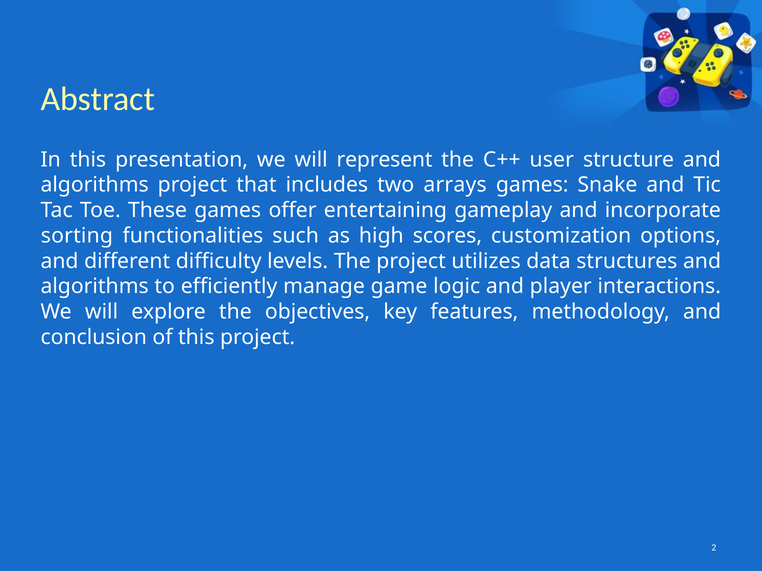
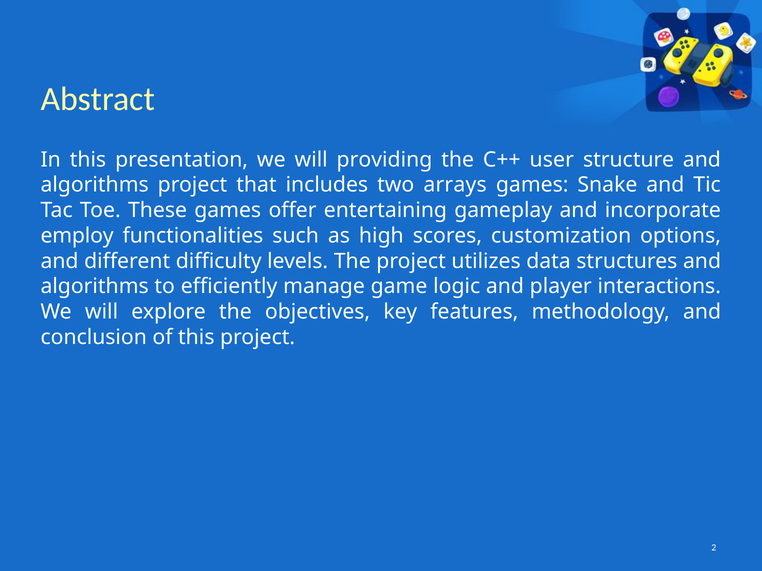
represent: represent -> providing (384, 160)
sorting: sorting -> employ (77, 236)
